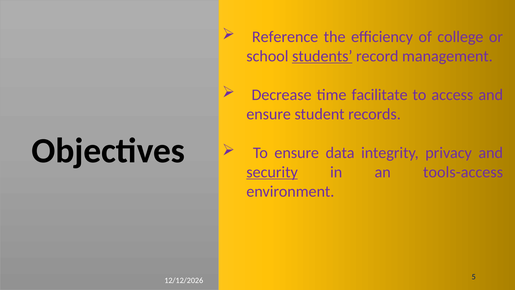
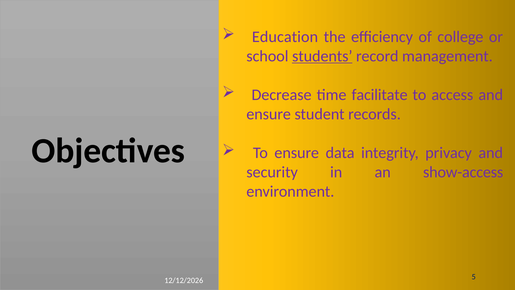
Reference: Reference -> Education (285, 37)
security underline: present -> none (272, 172)
tools-access: tools-access -> show-access (463, 172)
